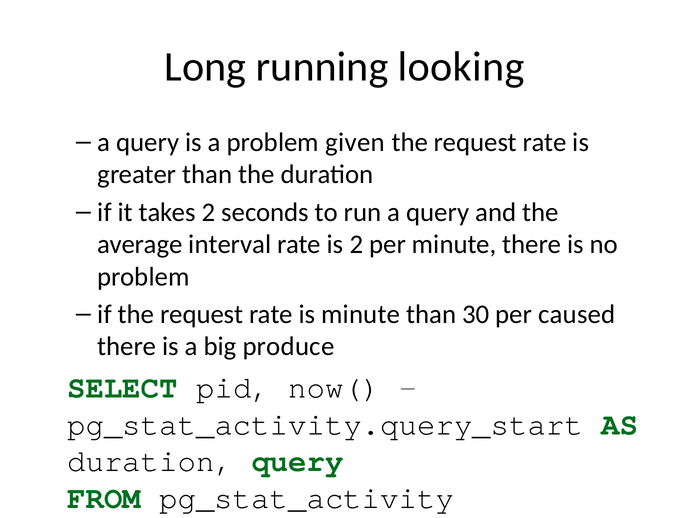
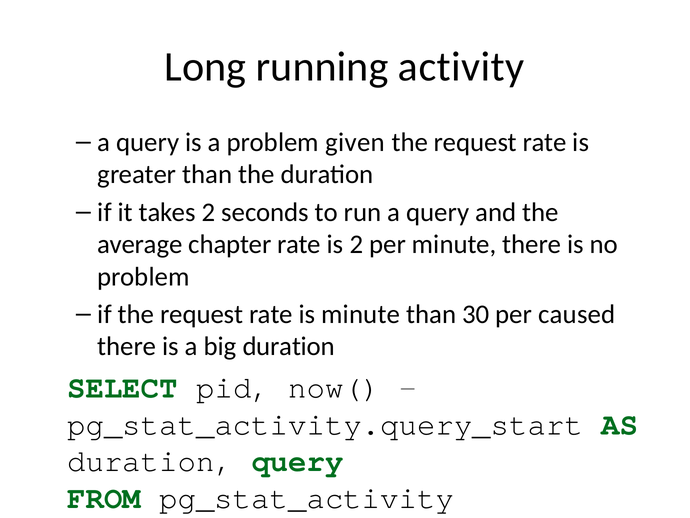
looking: looking -> activity (461, 67)
average interval: interval -> chapter (230, 244)
big produce: produce -> duration (289, 346)
